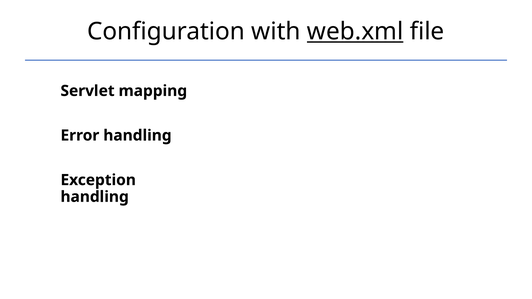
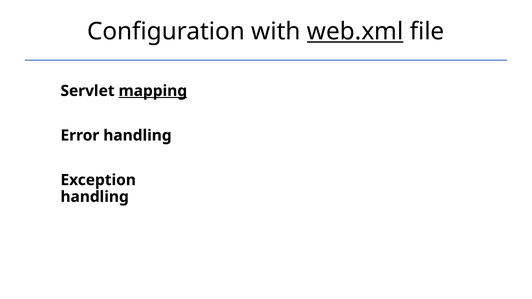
mapping underline: none -> present (153, 91)
